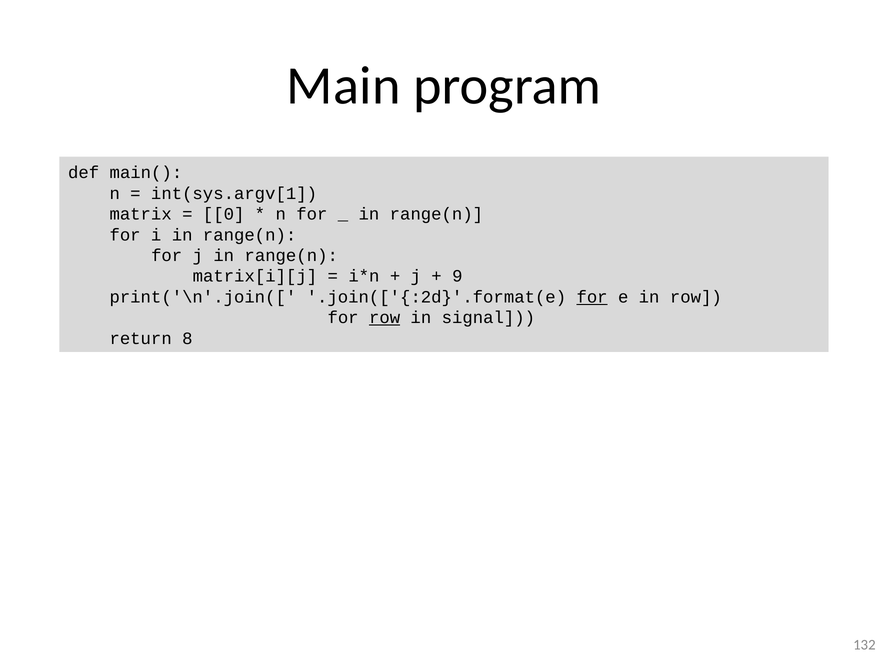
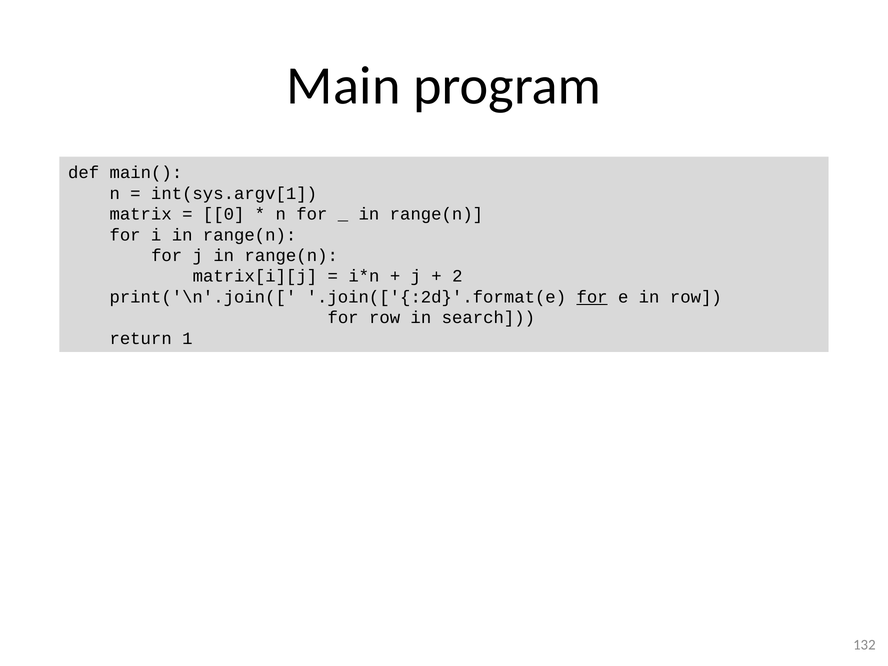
9: 9 -> 2 (457, 276)
row underline: present -> none (385, 318)
signal: signal -> search (488, 318)
8: 8 -> 1 (187, 338)
